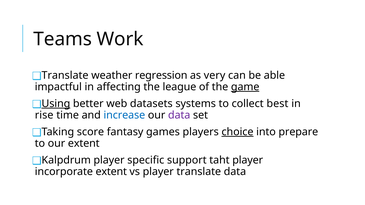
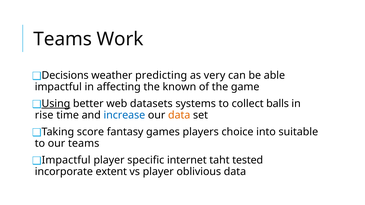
Translate: Translate -> Decisions (65, 75)
regression: regression -> predicting (161, 75)
league: league -> known (179, 87)
game underline: present -> none (245, 87)
best: best -> balls (278, 104)
data colour: purple -> orange (179, 115)
choice underline: present -> none (237, 132)
prepare: prepare -> suitable (298, 132)
our extent: extent -> teams (84, 144)
Kalpdrum: Kalpdrum -> Impactful (66, 160)
support: support -> internet (187, 160)
taht player: player -> tested (248, 160)
player translate: translate -> oblivious (199, 172)
